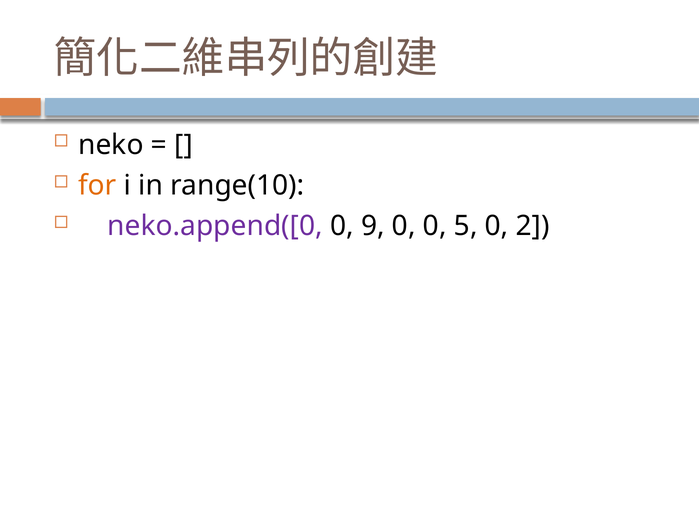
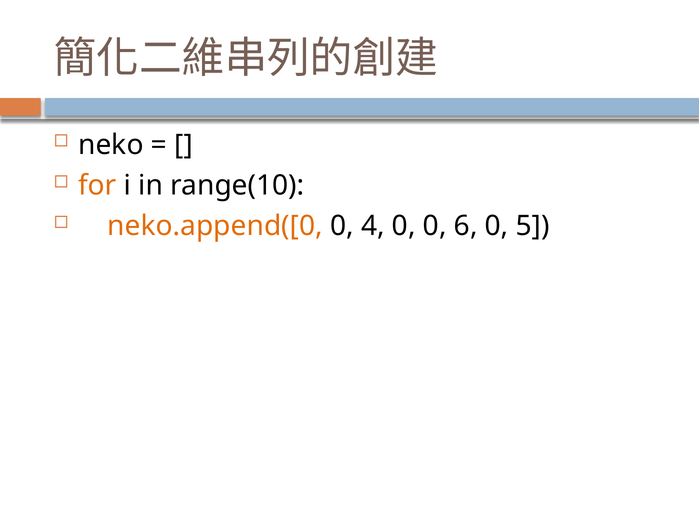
neko.append([0 colour: purple -> orange (215, 226)
9: 9 -> 4 (373, 226)
5: 5 -> 6 (466, 226)
2: 2 -> 5 (533, 226)
